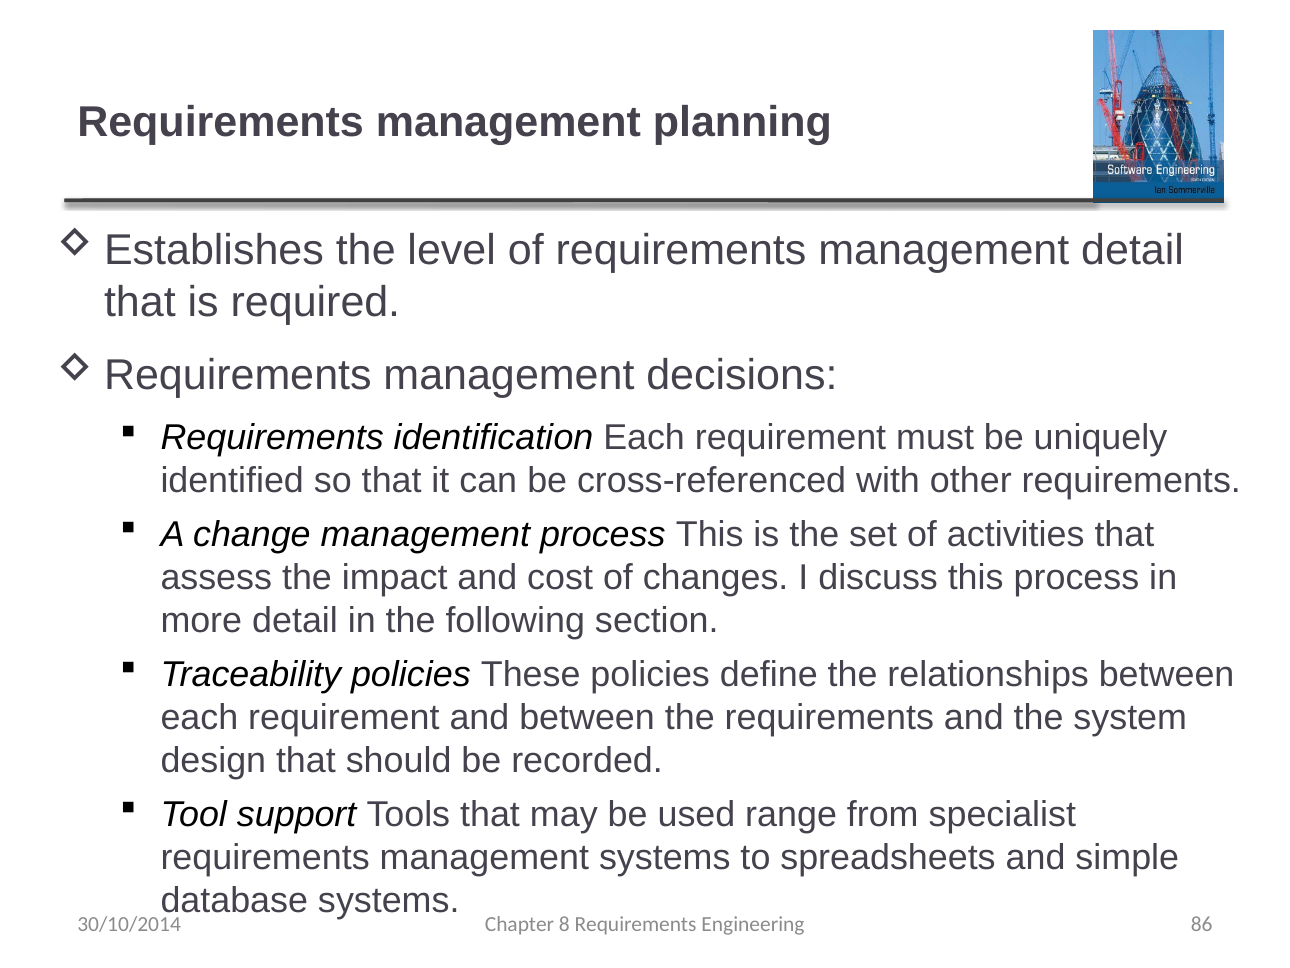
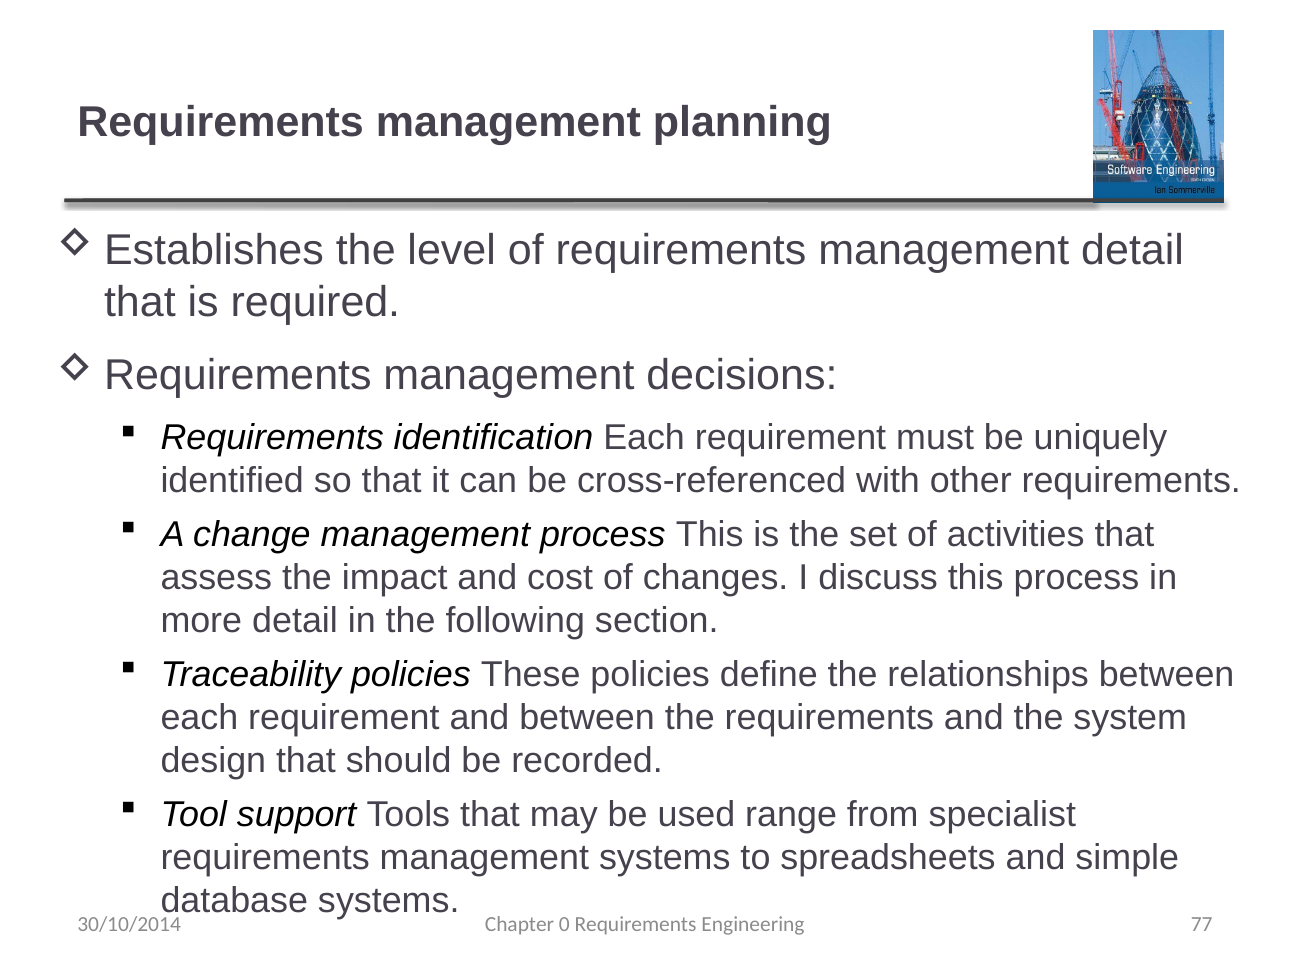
8: 8 -> 0 (564, 924)
86: 86 -> 77 (1202, 924)
